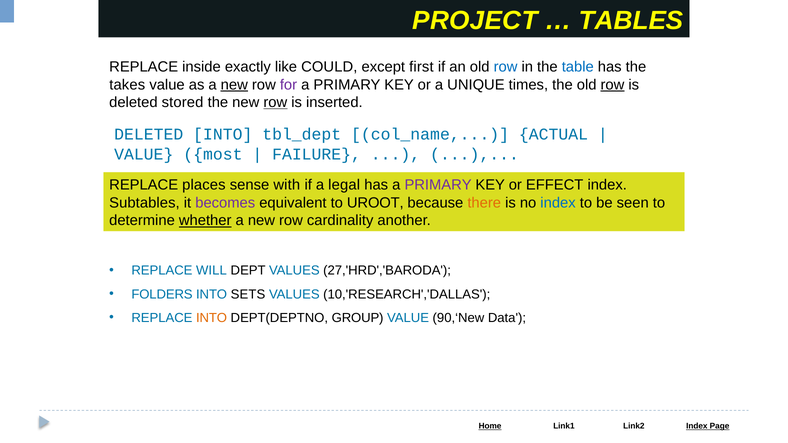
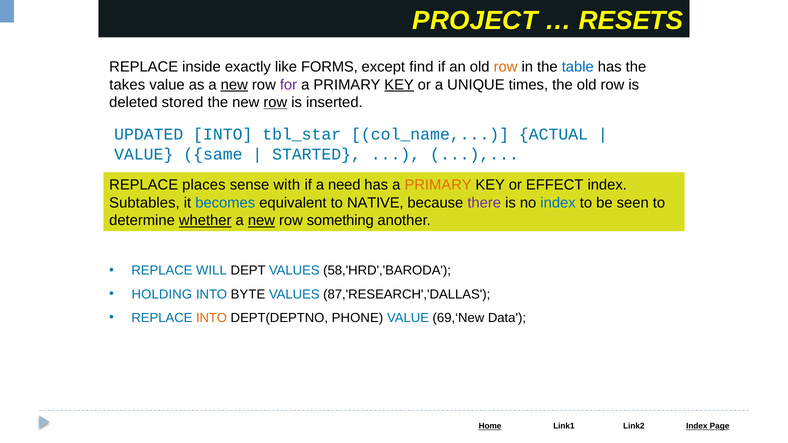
TABLES: TABLES -> RESETS (631, 21)
COULD: COULD -> FORMS (329, 67)
first: first -> find (421, 67)
row colour: blue -> orange (506, 67)
KEY underline: none -> present (399, 85)
row underline: present -> none (612, 85)
DELETED: DELETED -> UPDATED (149, 135)
tbl_dept: tbl_dept -> tbl_star (302, 135)
most: most -> same (213, 154)
FAILURE: FAILURE -> STARTED (317, 154)
legal: legal -> need (344, 185)
PRIMARY colour: purple -> orange (438, 185)
becomes colour: purple -> blue (225, 203)
UROOT: UROOT -> NATIVE (375, 203)
there colour: orange -> purple (484, 203)
new underline: none -> present (261, 221)
cardinality: cardinality -> something (340, 221)
27,'HRD','BARODA: 27,'HRD','BARODA -> 58,'HRD','BARODA (387, 271)
FOLDERS: FOLDERS -> HOLDING (162, 294)
SETS: SETS -> BYTE (248, 294)
10,'RESEARCH','DALLAS: 10,'RESEARCH','DALLAS -> 87,'RESEARCH','DALLAS (407, 294)
GROUP: GROUP -> PHONE (357, 318)
90,‘New: 90,‘New -> 69,‘New (458, 318)
